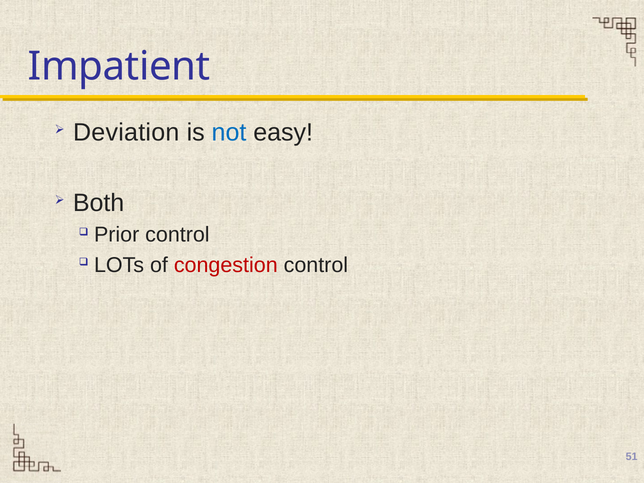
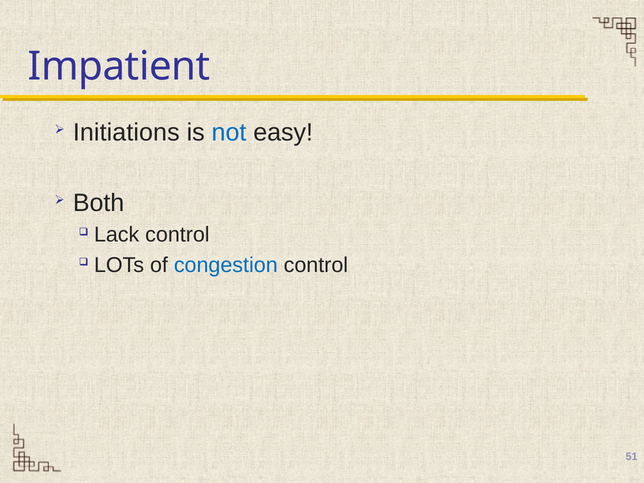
Deviation: Deviation -> Initiations (126, 133)
Prior: Prior -> Lack (117, 235)
congestion colour: red -> blue (226, 265)
